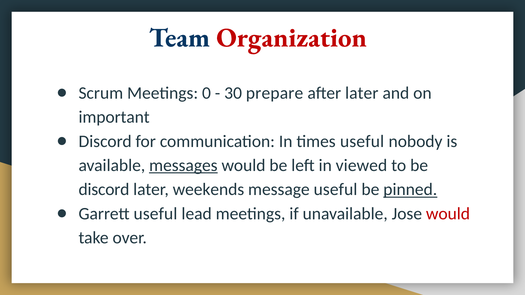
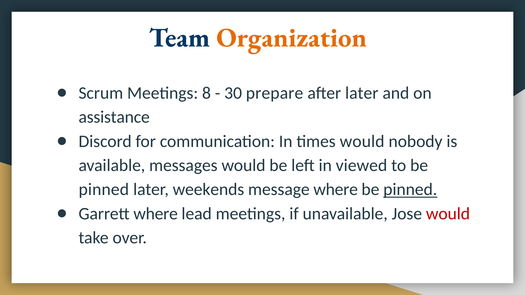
Organization colour: red -> orange (292, 38)
0: 0 -> 8 (206, 93)
important: important -> assistance (114, 117)
times useful: useful -> would (362, 141)
messages underline: present -> none (183, 166)
discord: discord -> pinned (104, 190)
message useful: useful -> where (336, 190)
Garrett useful: useful -> where (156, 214)
